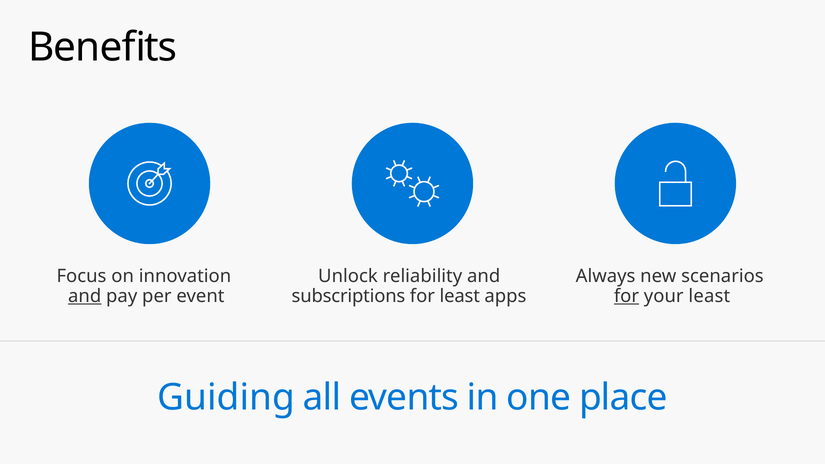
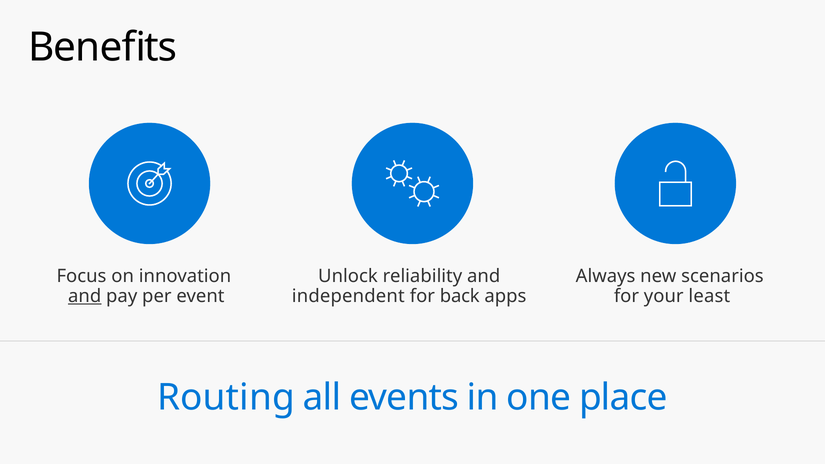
subscriptions: subscriptions -> independent (348, 296)
for least: least -> back (460, 296)
for underline: present -> none (626, 296)
Guiding: Guiding -> Routing (226, 398)
